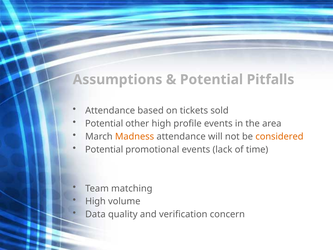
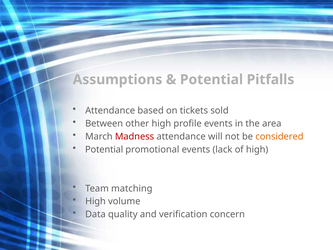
Potential: Potential -> Between (104, 123)
Madness colour: orange -> red (135, 136)
of time: time -> high (257, 149)
